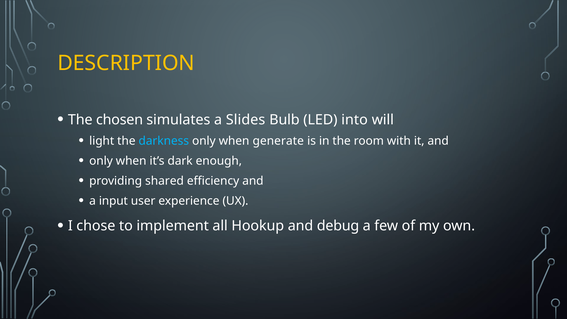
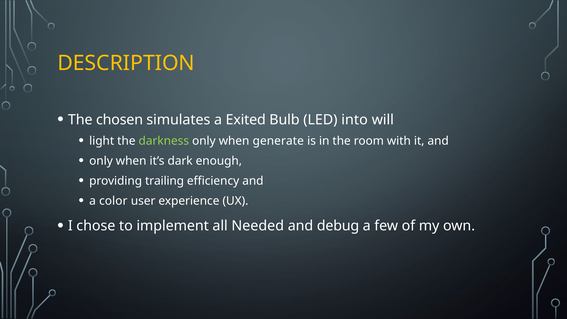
Slides: Slides -> Exited (246, 120)
darkness colour: light blue -> light green (164, 141)
shared: shared -> trailing (165, 181)
input: input -> color (113, 201)
Hookup: Hookup -> Needed (258, 226)
